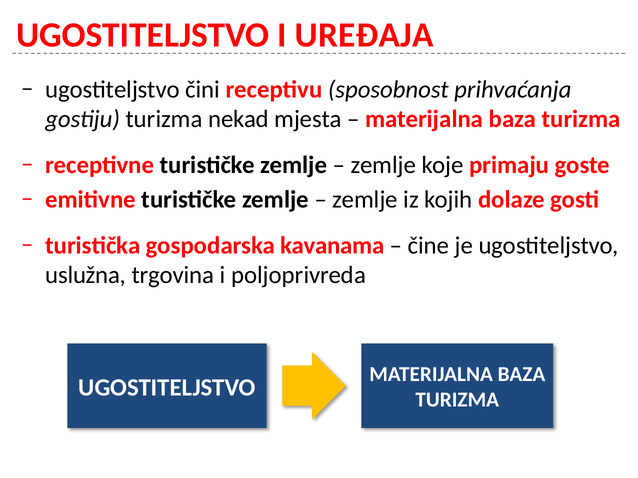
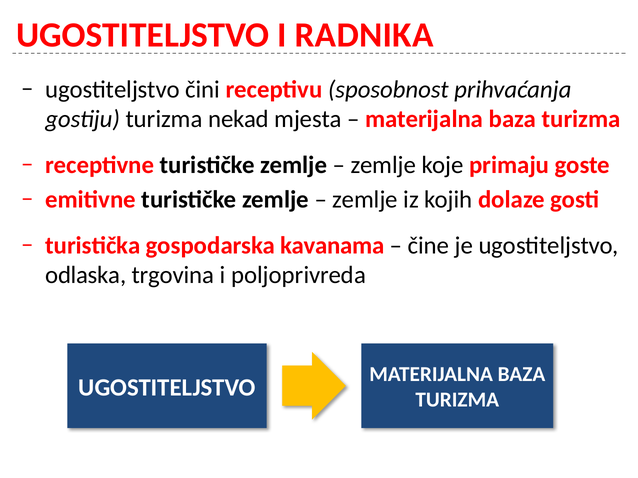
UREĐAJA: UREĐAJA -> RADNIKA (364, 35)
uslužna: uslužna -> odlaska (86, 275)
